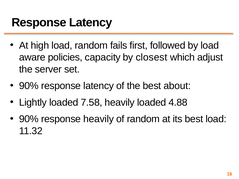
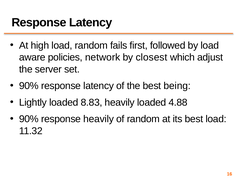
capacity: capacity -> network (103, 57)
about: about -> being (177, 86)
7.58: 7.58 -> 8.83 (92, 103)
